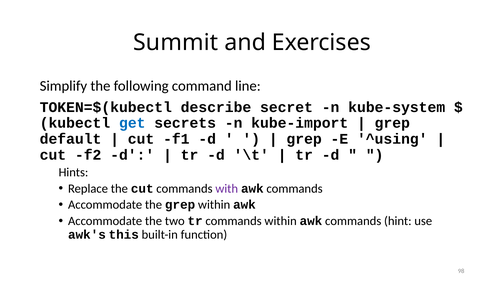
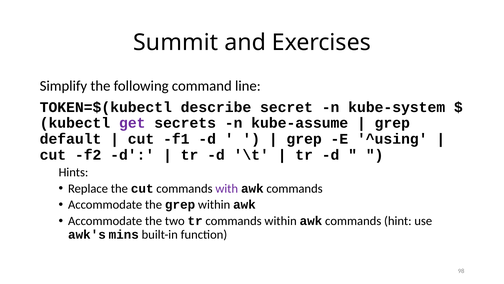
get colour: blue -> purple (132, 123)
kube-import: kube-import -> kube-assume (300, 123)
this: this -> mins (124, 234)
